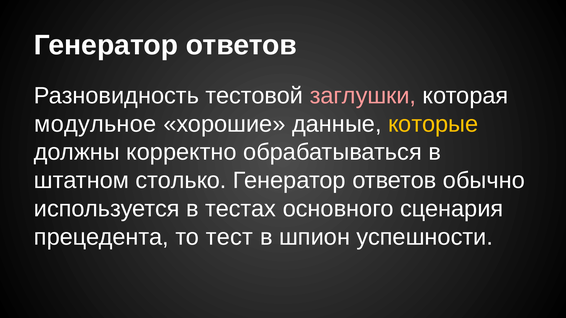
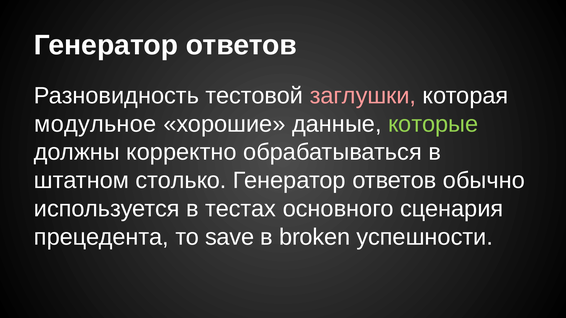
которые colour: yellow -> light green (433, 124)
тест: тест -> save (230, 237)
шпион: шпион -> broken (315, 237)
